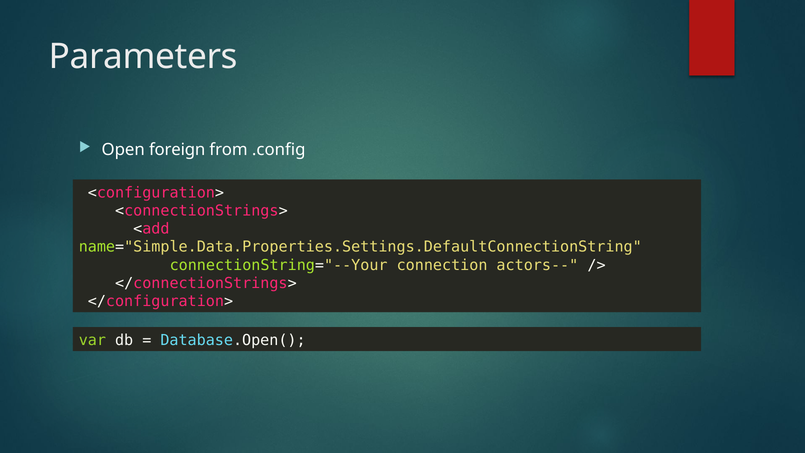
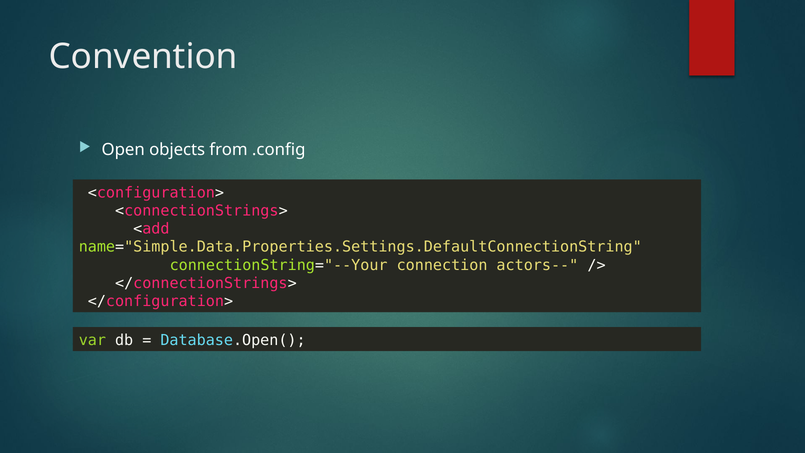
Parameters: Parameters -> Convention (143, 57)
foreign: foreign -> objects (177, 150)
